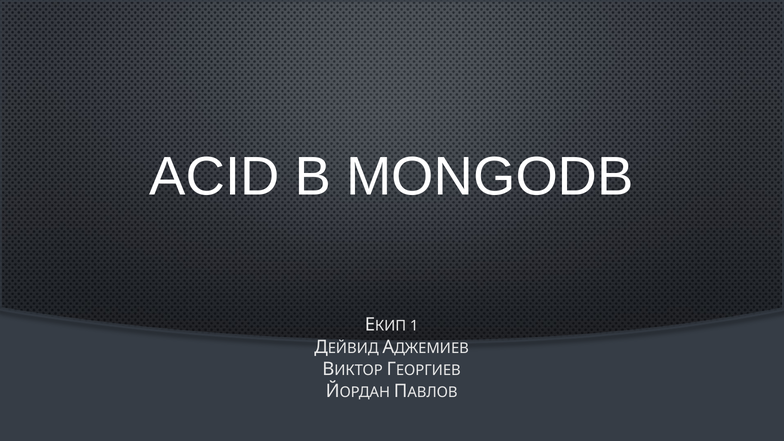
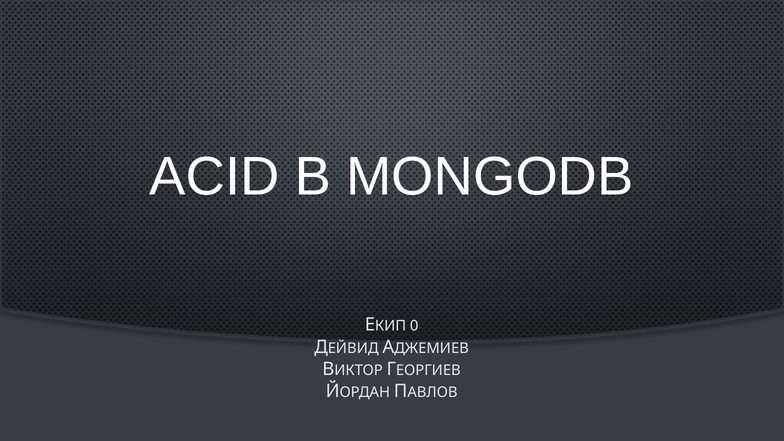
1: 1 -> 0 (414, 326)
